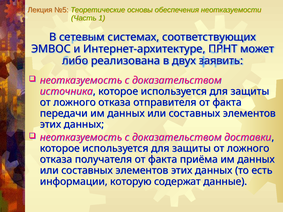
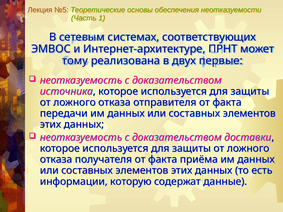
либо: либо -> тому (75, 61)
заявить: заявить -> первые (221, 61)
